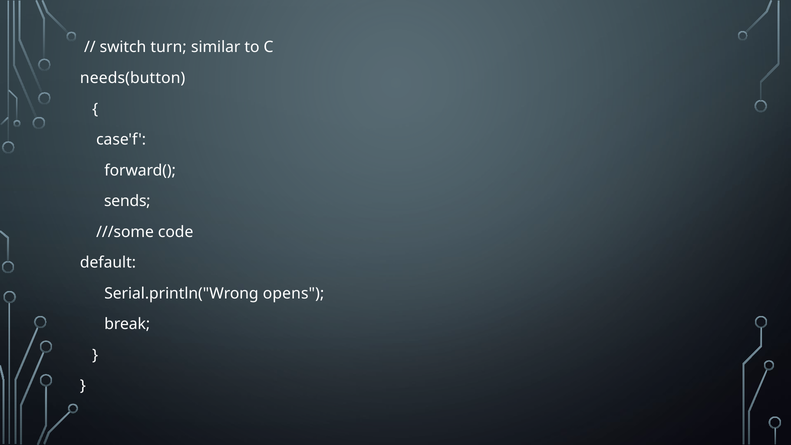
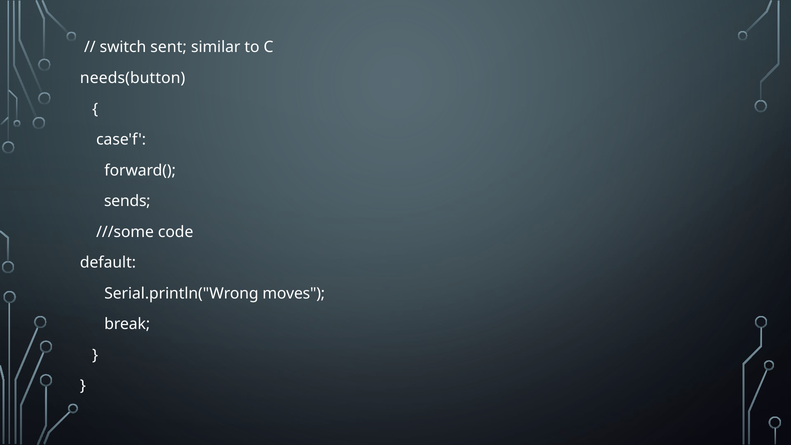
turn: turn -> sent (169, 47)
opens: opens -> moves (294, 293)
